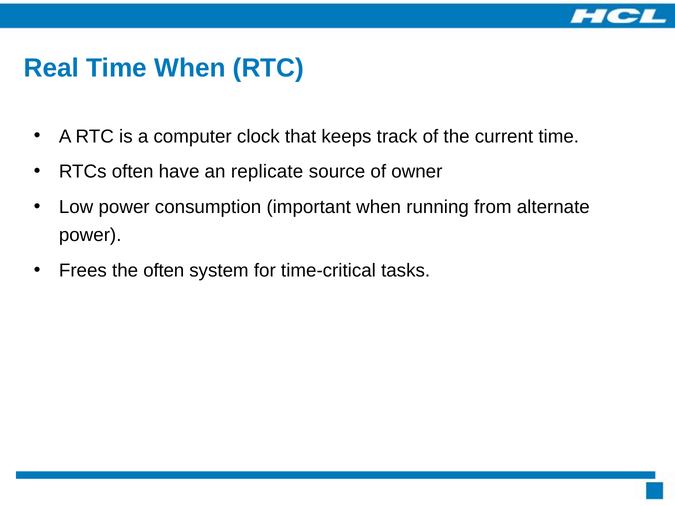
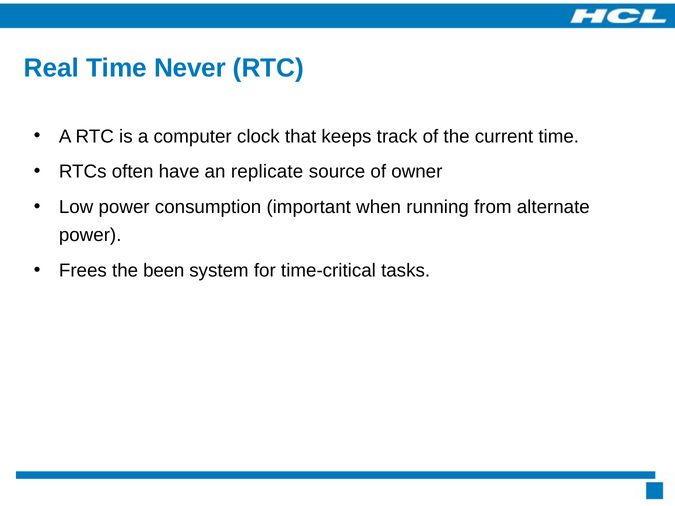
Time When: When -> Never (190, 68)
the often: often -> been (164, 271)
